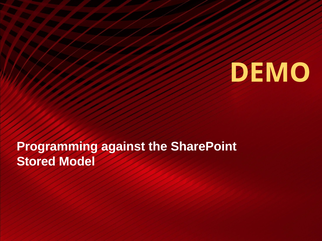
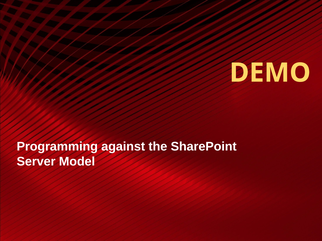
Stored: Stored -> Server (36, 162)
